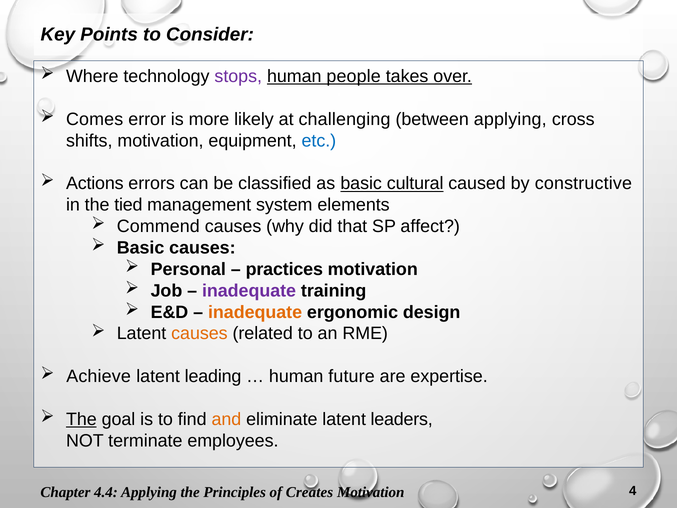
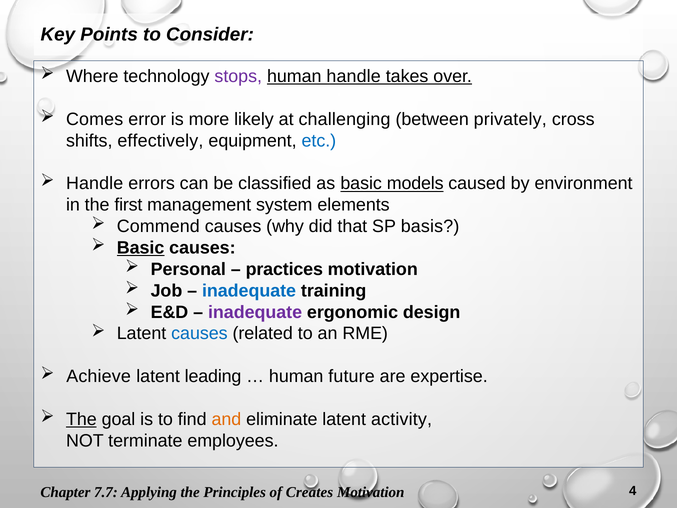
human people: people -> handle (354, 76)
between applying: applying -> privately (510, 119)
shifts motivation: motivation -> effectively (160, 141)
Actions: Actions -> Handle (95, 183)
cultural: cultural -> models (415, 183)
constructive: constructive -> environment (584, 183)
tied: tied -> first (128, 205)
affect: affect -> basis (430, 226)
Basic underline: none -> present (141, 248)
inadequate colour: purple -> blue (249, 291)
inadequate colour: orange -> purple (255, 312)
causes colour: orange -> blue (199, 333)
leaders: leaders -> activity (401, 419)
4.4: 4.4 -> 7.7 (106, 492)
